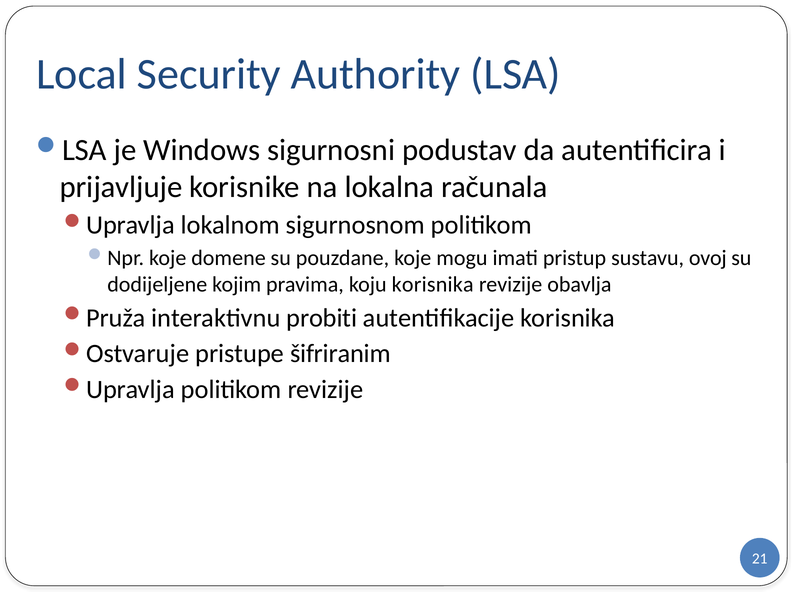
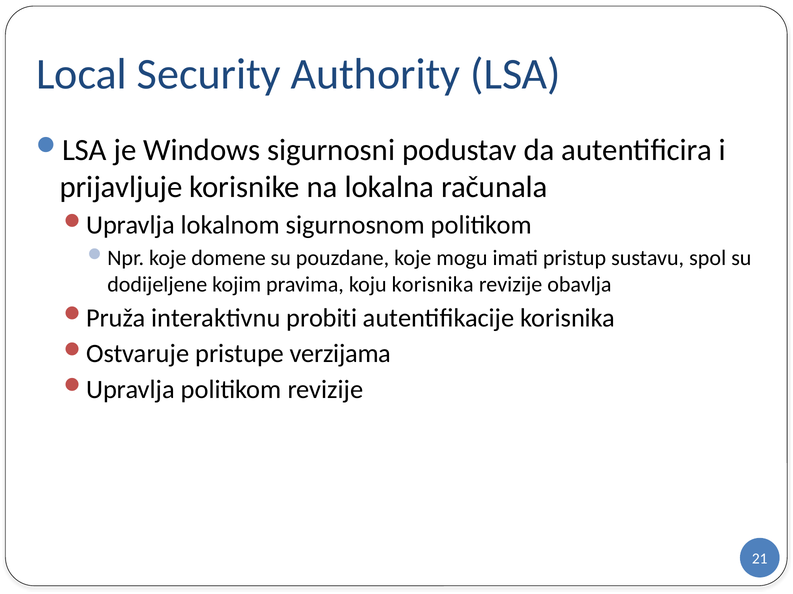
ovoj: ovoj -> spol (708, 258)
šifriranim: šifriranim -> verzijama (340, 354)
